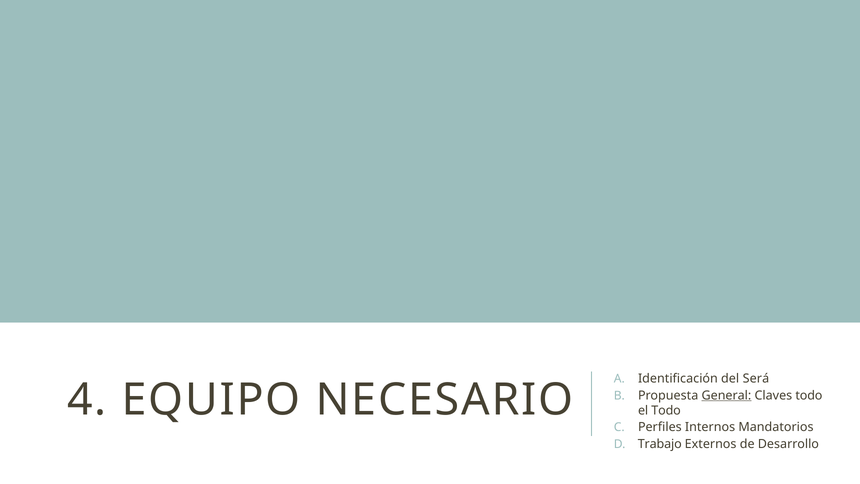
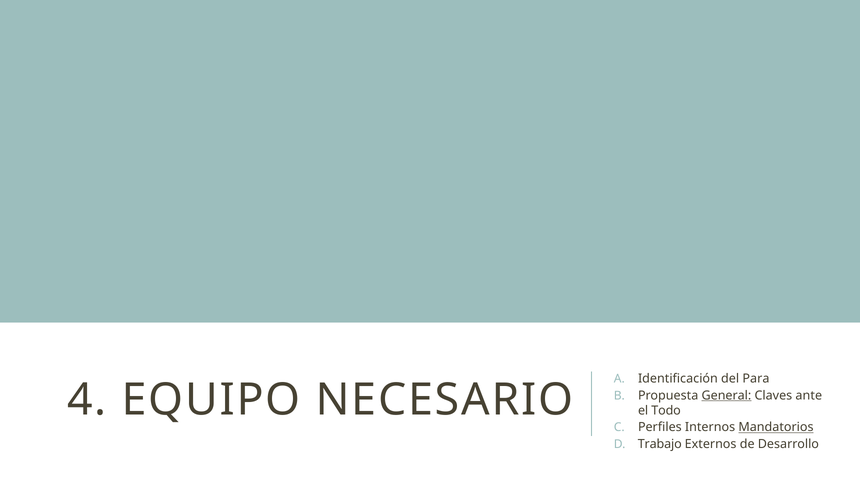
Será: Será -> Para (756, 378)
Claves todo: todo -> ante (809, 395)
Mandatorios underline: none -> present (776, 427)
